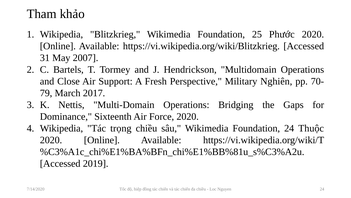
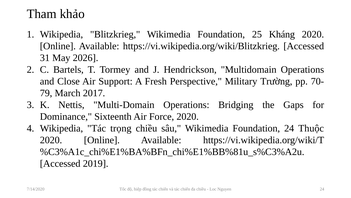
Phước: Phước -> Kháng (282, 34)
2007: 2007 -> 2026 (86, 58)
Nghiên: Nghiên -> Trường (276, 81)
